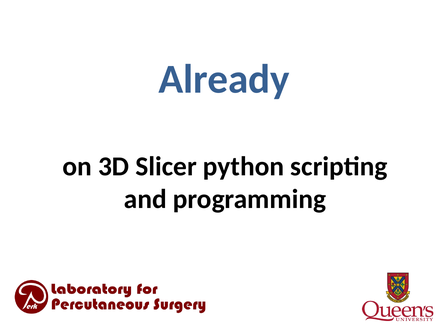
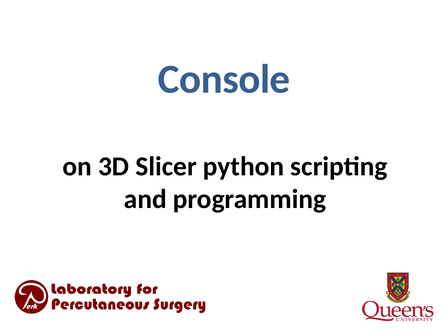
Already: Already -> Console (224, 79)
